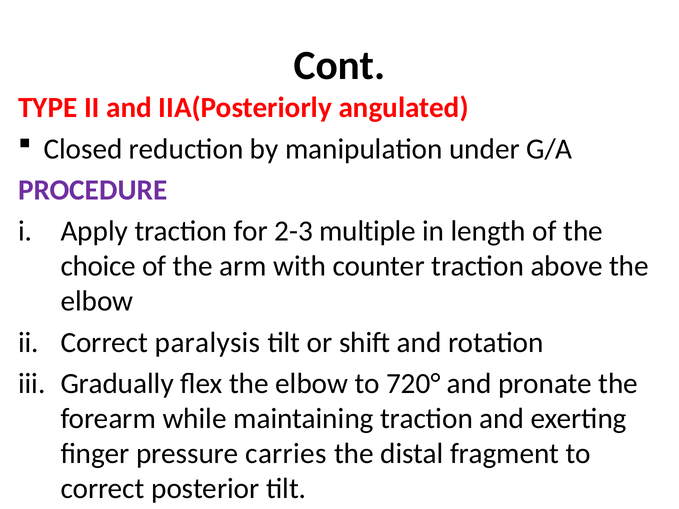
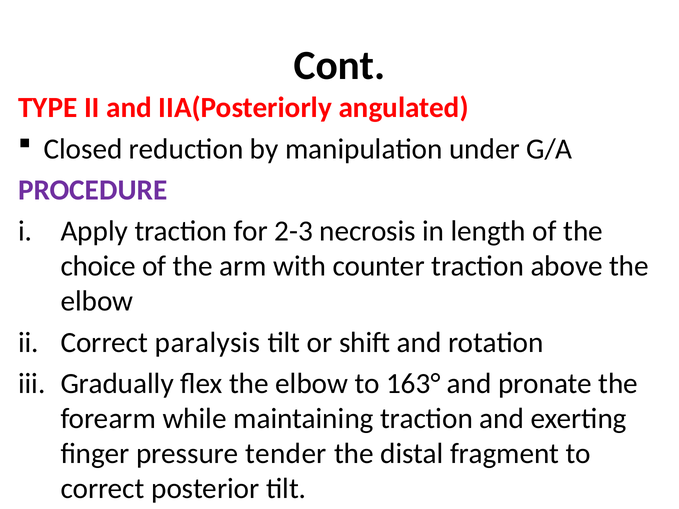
multiple: multiple -> necrosis (368, 231)
720°: 720° -> 163° (413, 384)
carries: carries -> tender (286, 454)
